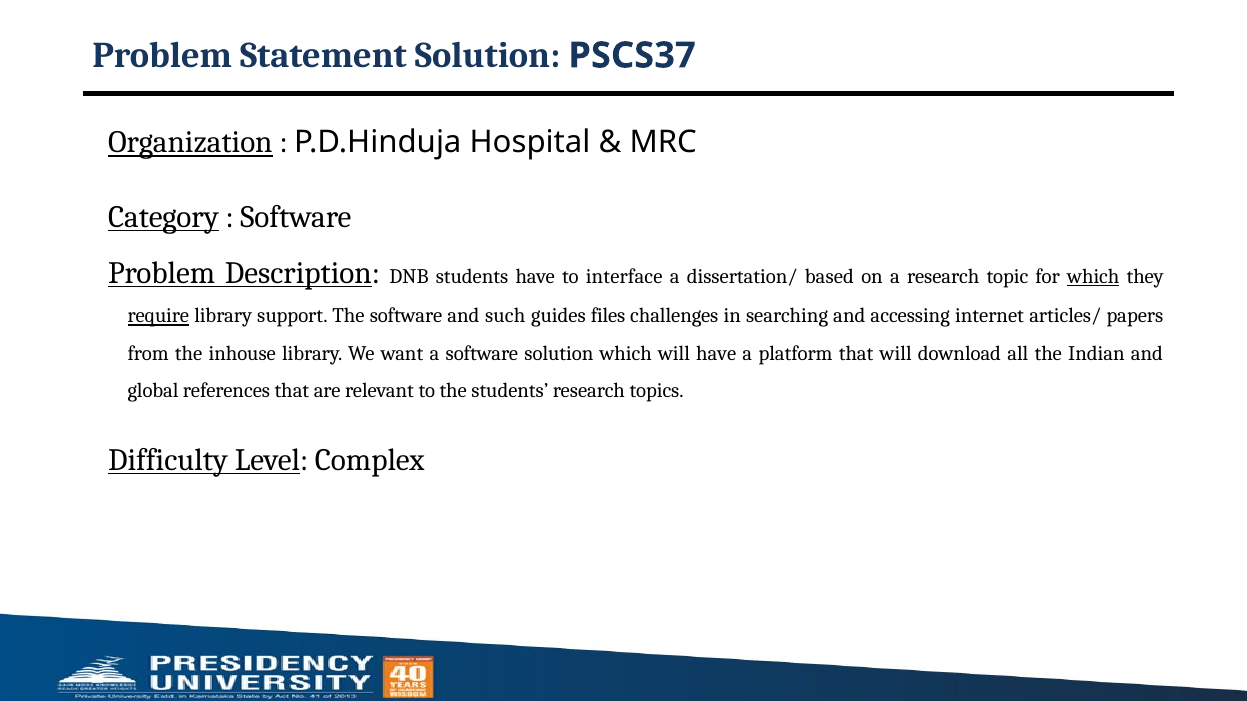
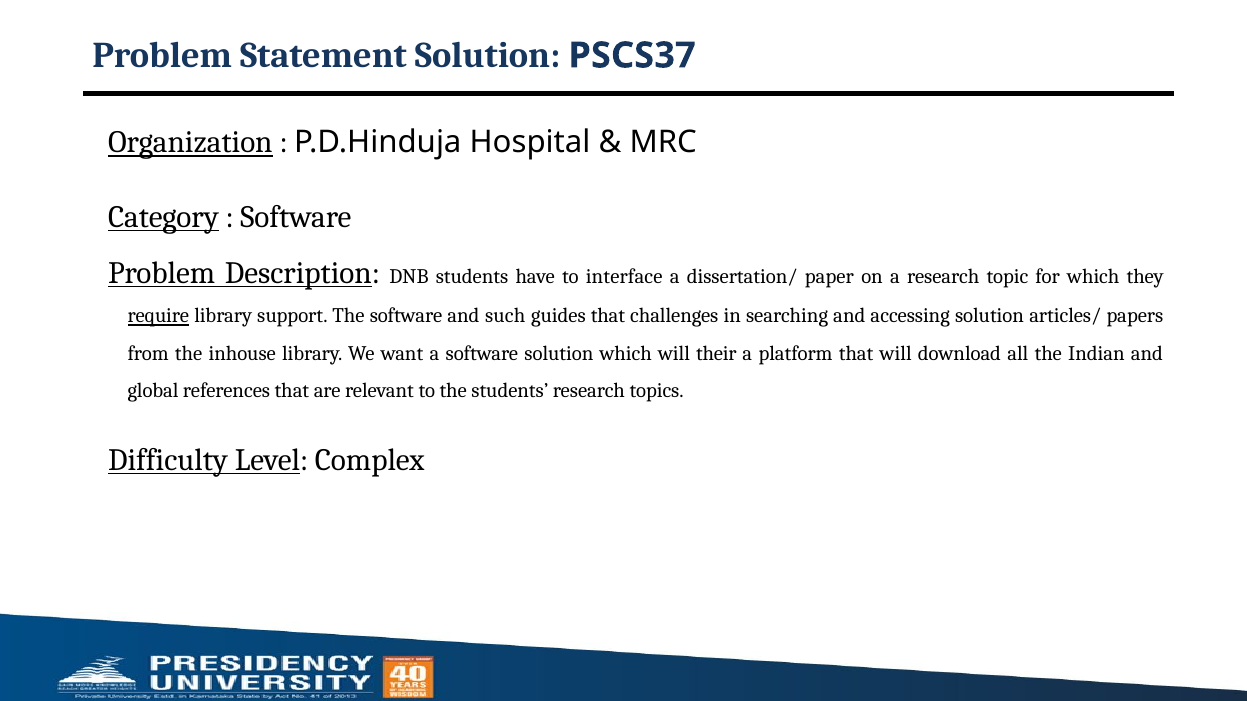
based: based -> paper (829, 277)
which underline: present -> none (1093, 277)
guides files: files -> that (608, 316)
accessing internet: internet -> solution (990, 316)
will have: have -> their (716, 354)
